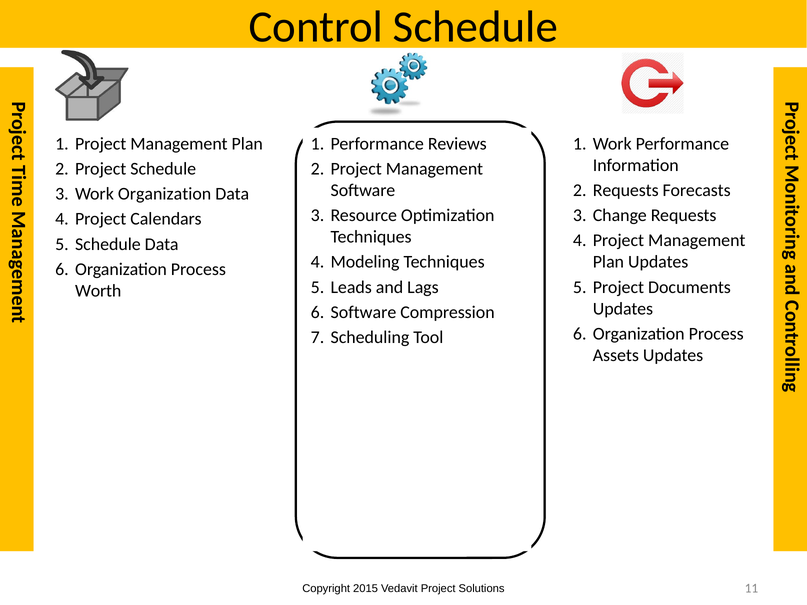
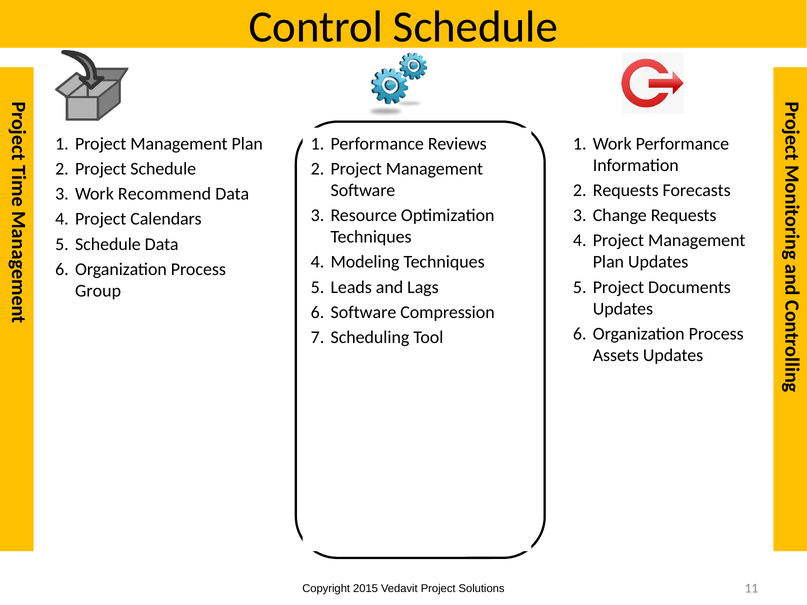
Work Organization: Organization -> Recommend (164, 194)
Worth: Worth -> Group (98, 291)
